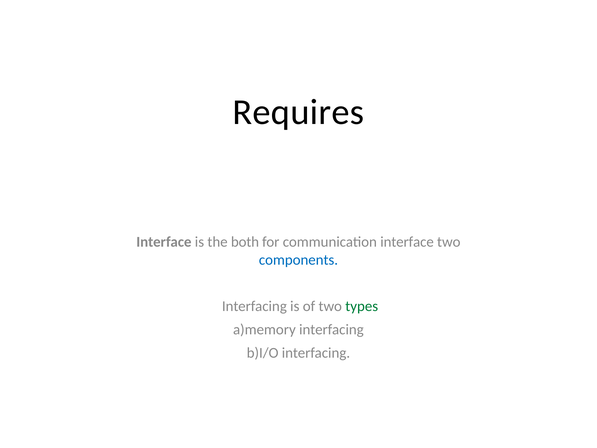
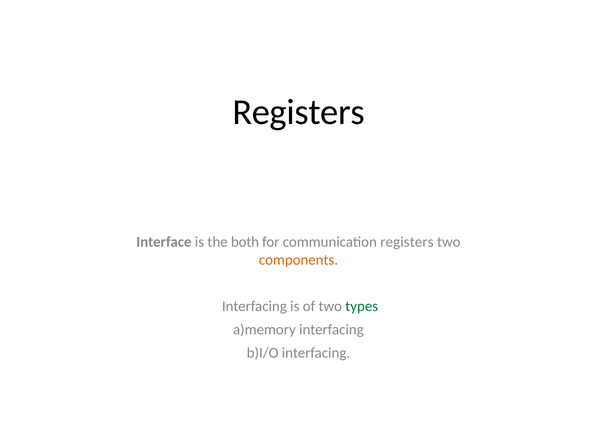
Requires: Requires -> Registers (299, 112)
communication interface: interface -> registers (407, 242)
components colour: blue -> orange (298, 260)
